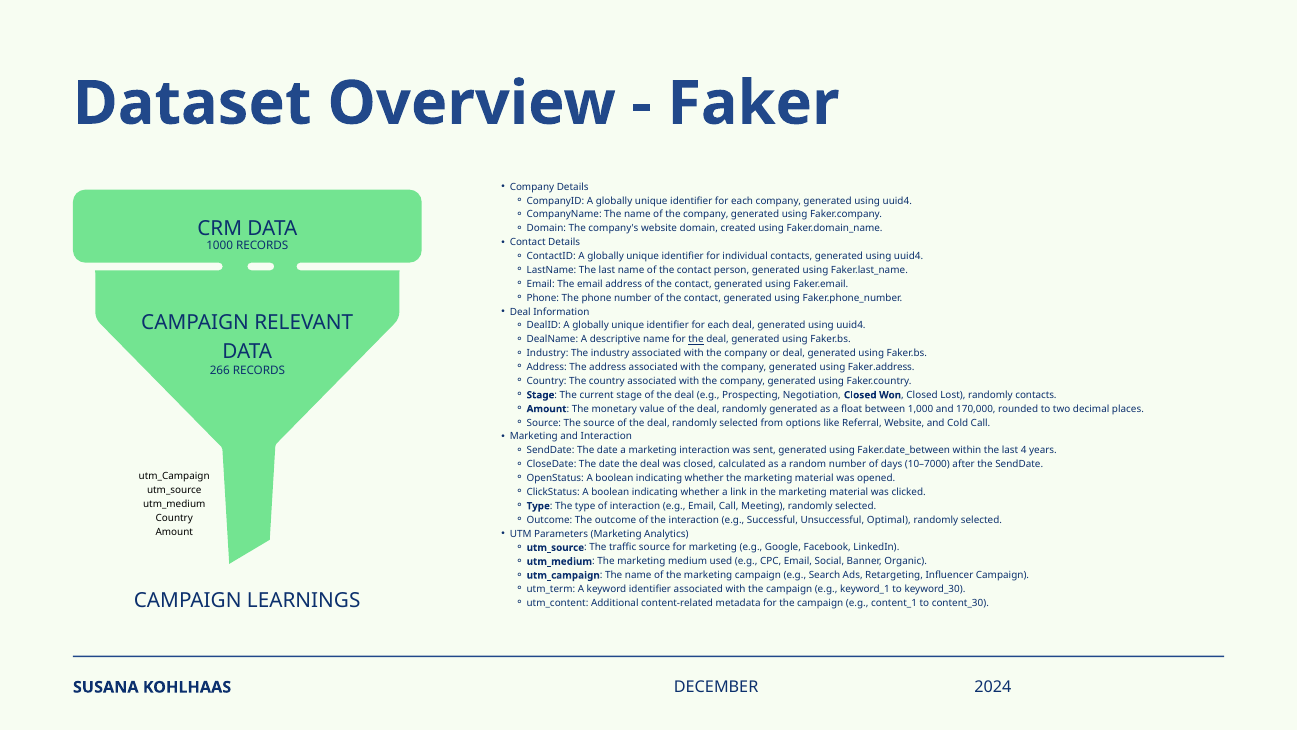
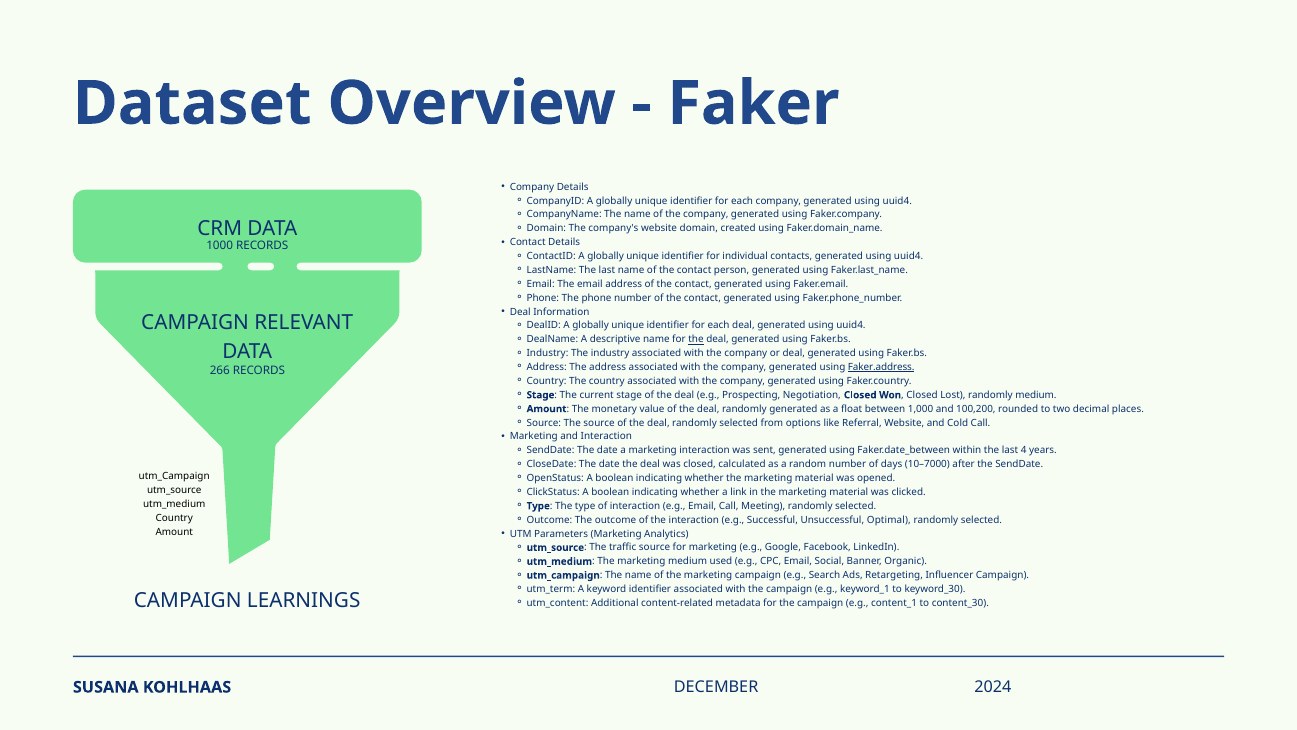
Faker.address underline: none -> present (881, 367)
randomly contacts: contacts -> medium (1036, 395)
170,000: 170,000 -> 100,200 (976, 409)
